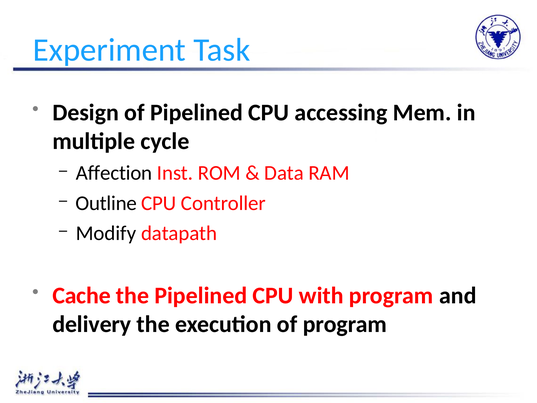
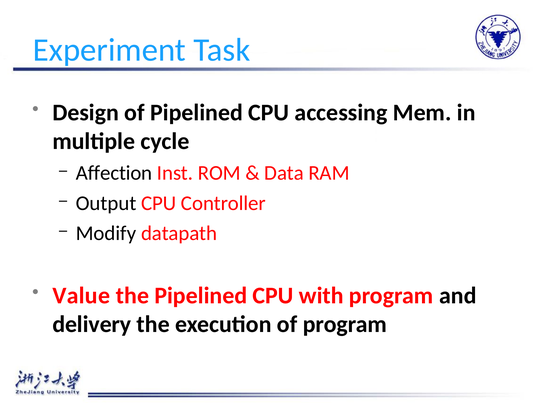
Outline: Outline -> Output (106, 203)
Cache: Cache -> Value (81, 295)
